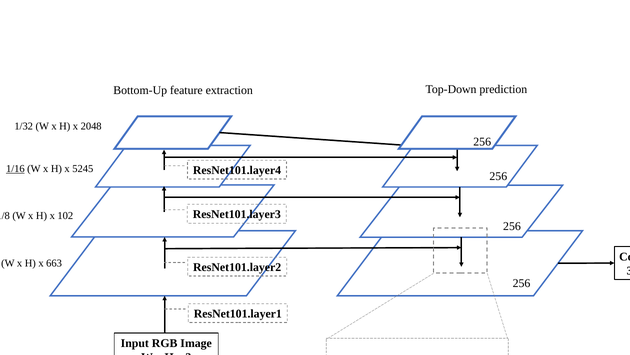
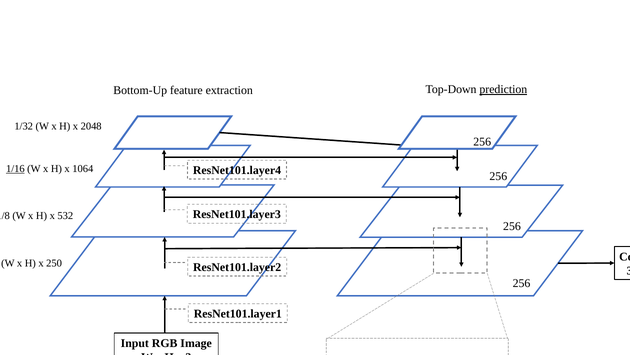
prediction underline: none -> present (503, 89)
5245: 5245 -> 1064 (83, 169)
102: 102 -> 532 (65, 216)
663: 663 -> 250 (54, 263)
